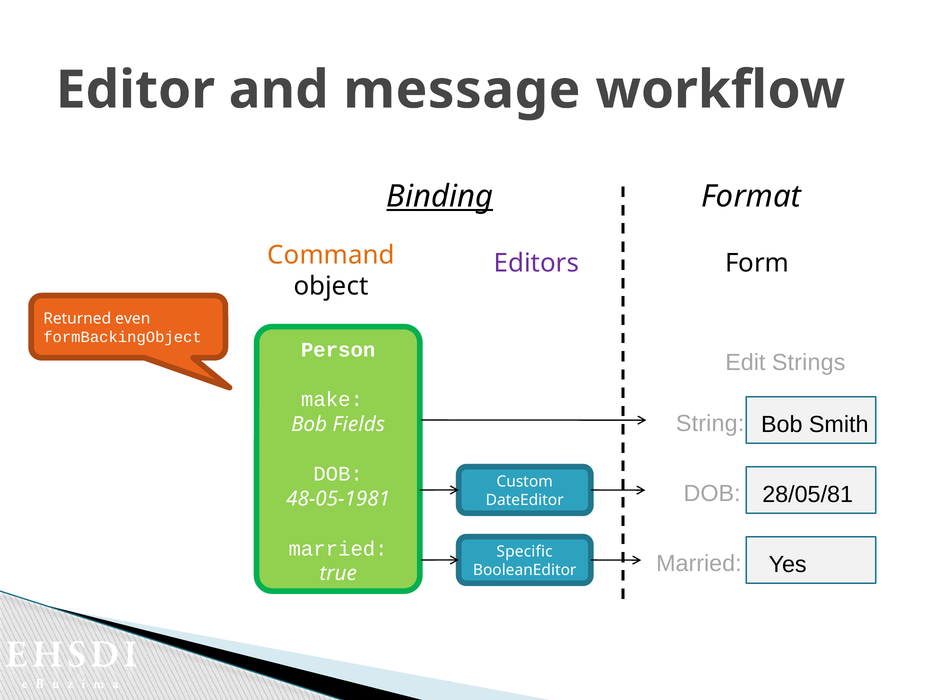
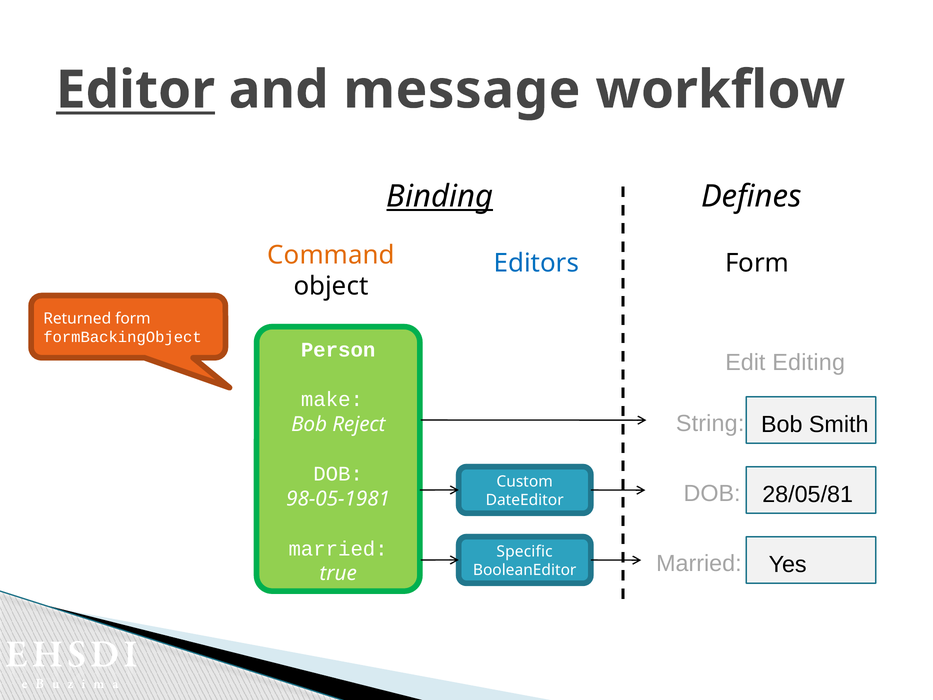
Editor underline: none -> present (135, 90)
Format: Format -> Defines (751, 196)
Editors colour: purple -> blue (536, 263)
Returned even: even -> form (133, 318)
Strings: Strings -> Editing (809, 362)
Fields: Fields -> Reject (359, 424)
48-05-1981: 48-05-1981 -> 98-05-1981 (338, 499)
